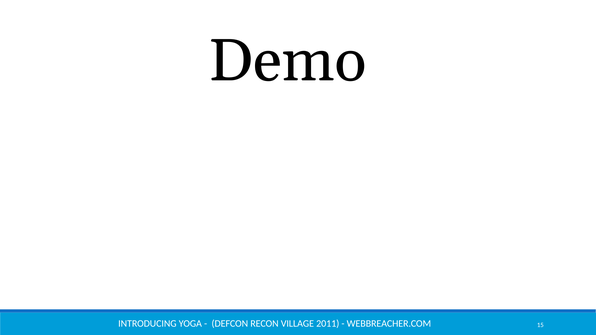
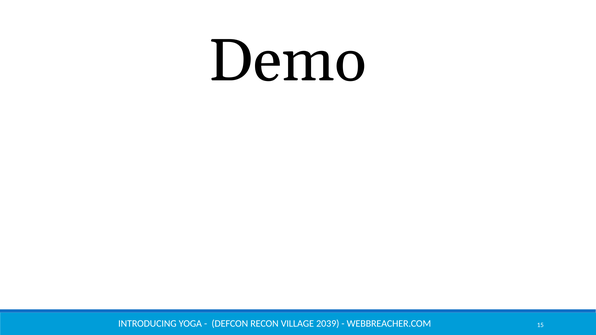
2011: 2011 -> 2039 (328, 324)
